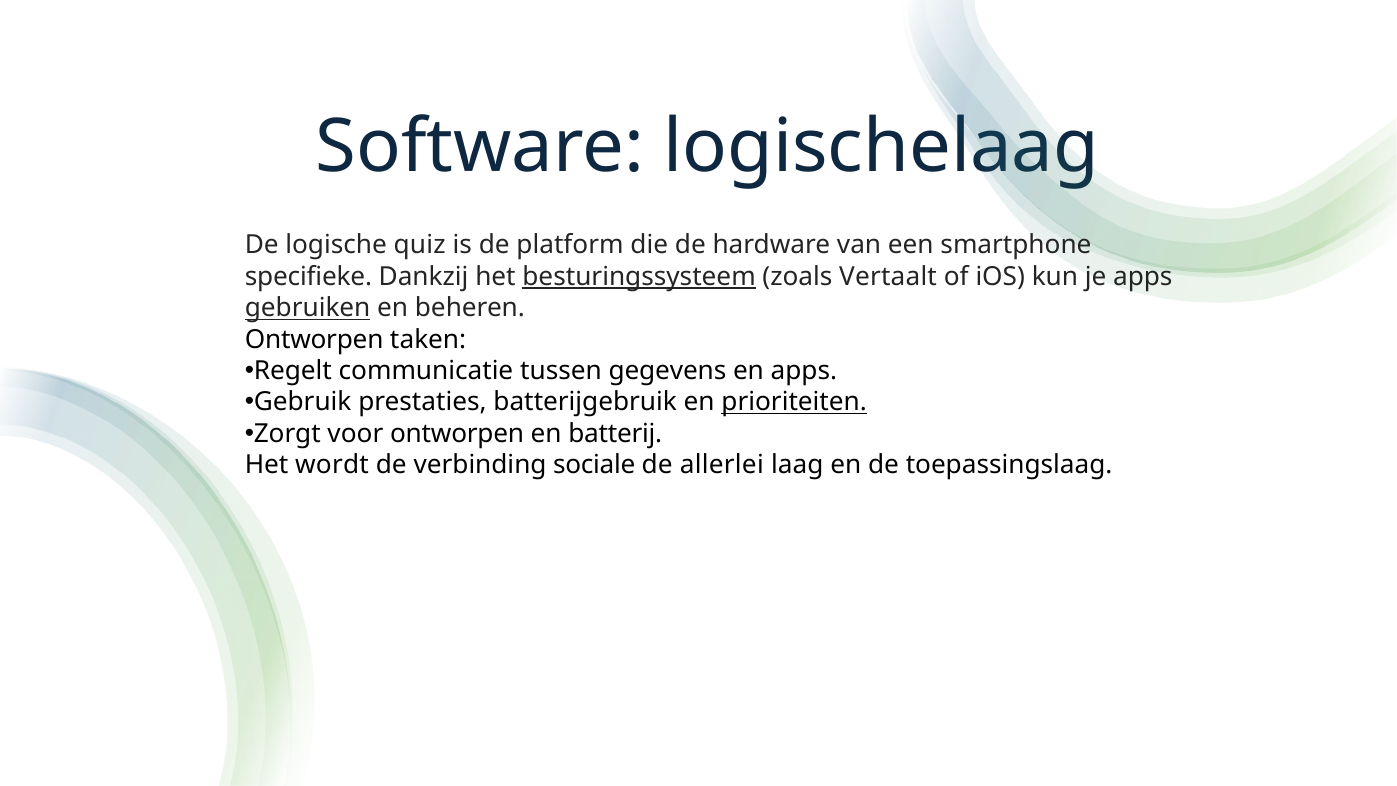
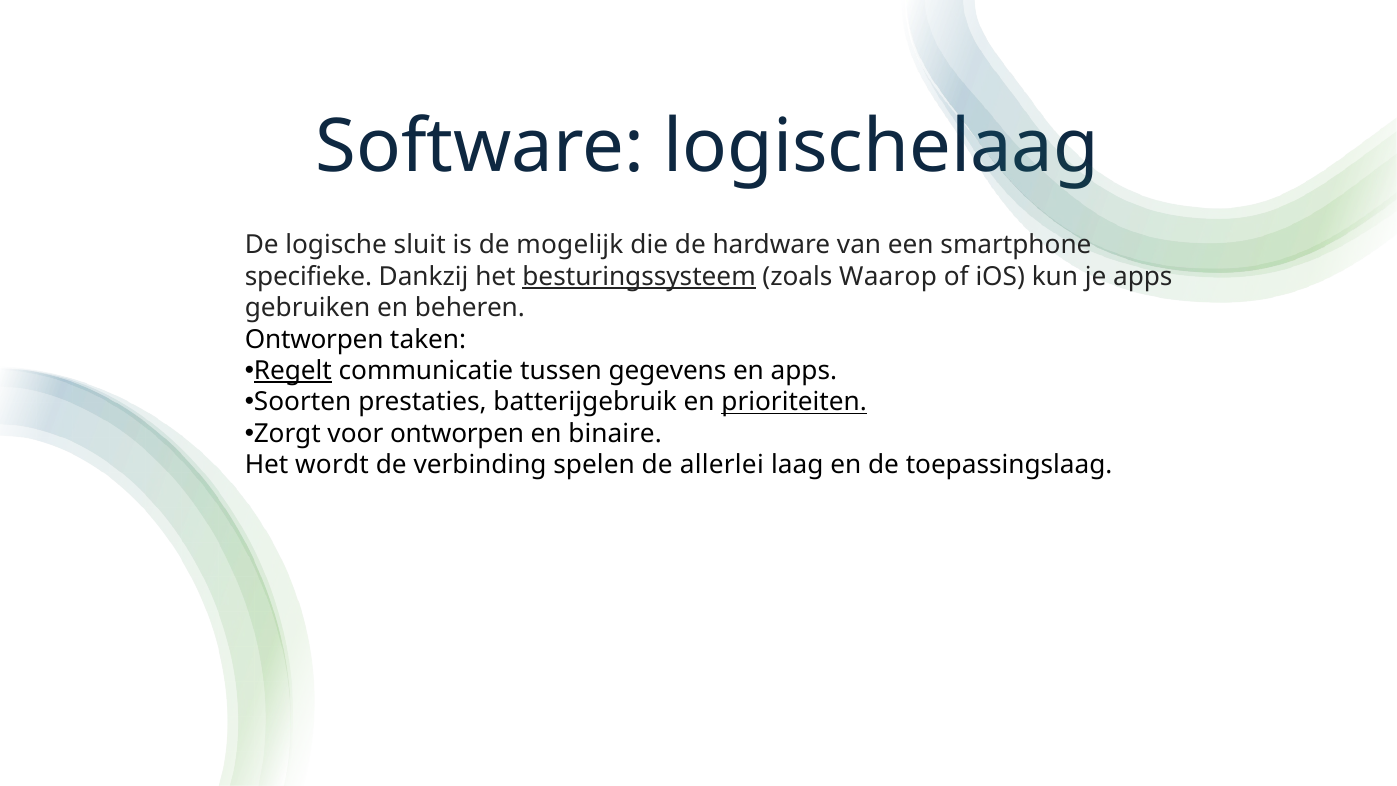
quiz: quiz -> sluit (420, 245)
platform: platform -> mogelijk (570, 245)
Vertaalt: Vertaalt -> Waarop (888, 277)
gebruiken underline: present -> none (308, 308)
Regelt underline: none -> present (293, 371)
Gebruik: Gebruik -> Soorten (303, 402)
batterij: batterij -> binaire (615, 434)
sociale: sociale -> spelen (594, 465)
